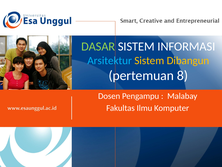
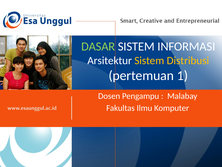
Arsitektur colour: light blue -> white (110, 60)
Dibangun: Dibangun -> Distribusi (188, 60)
8: 8 -> 1 (182, 75)
